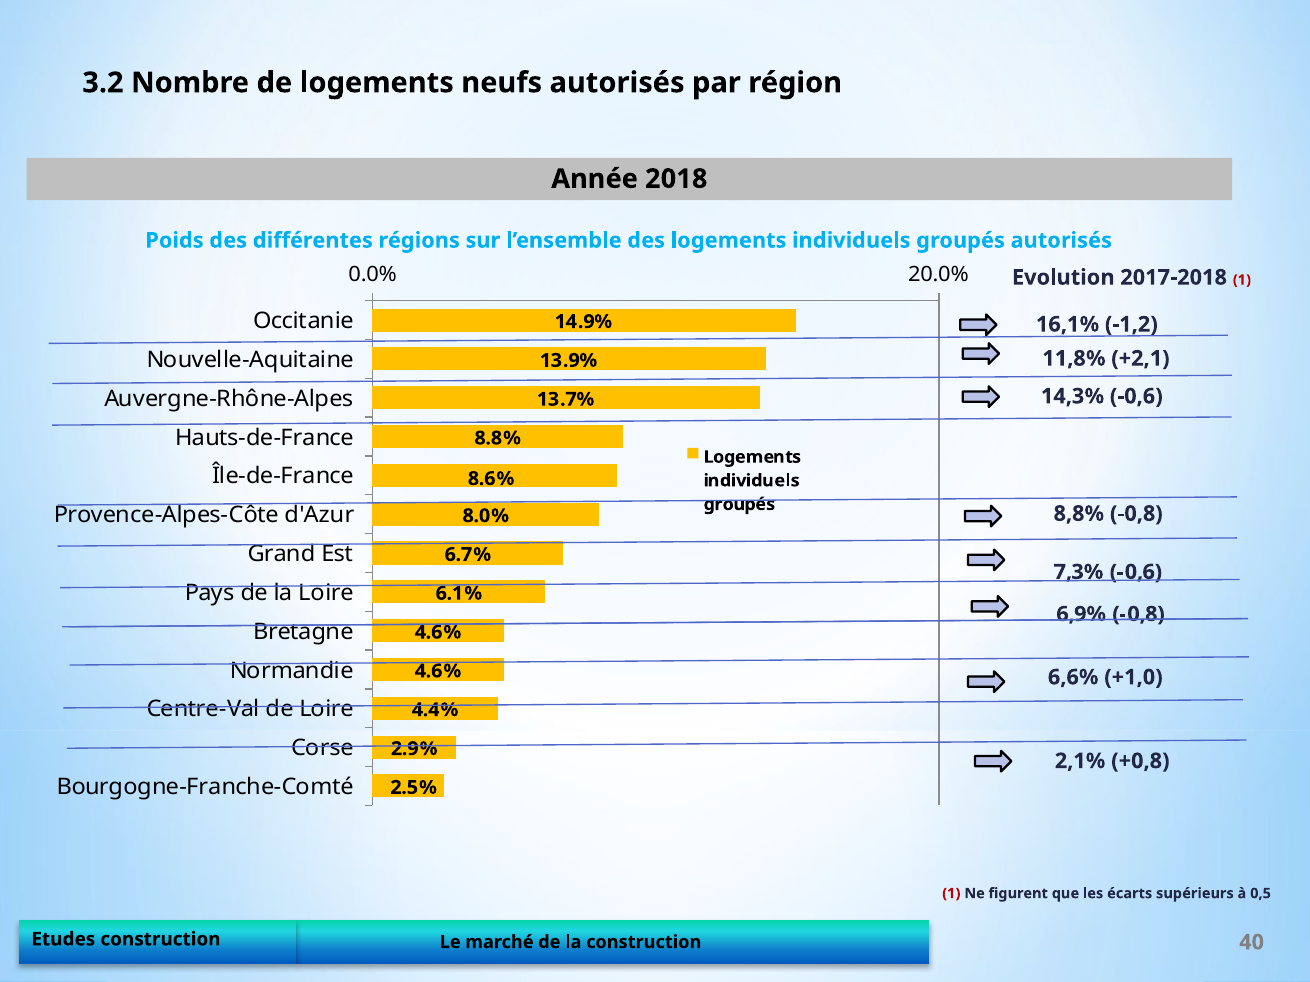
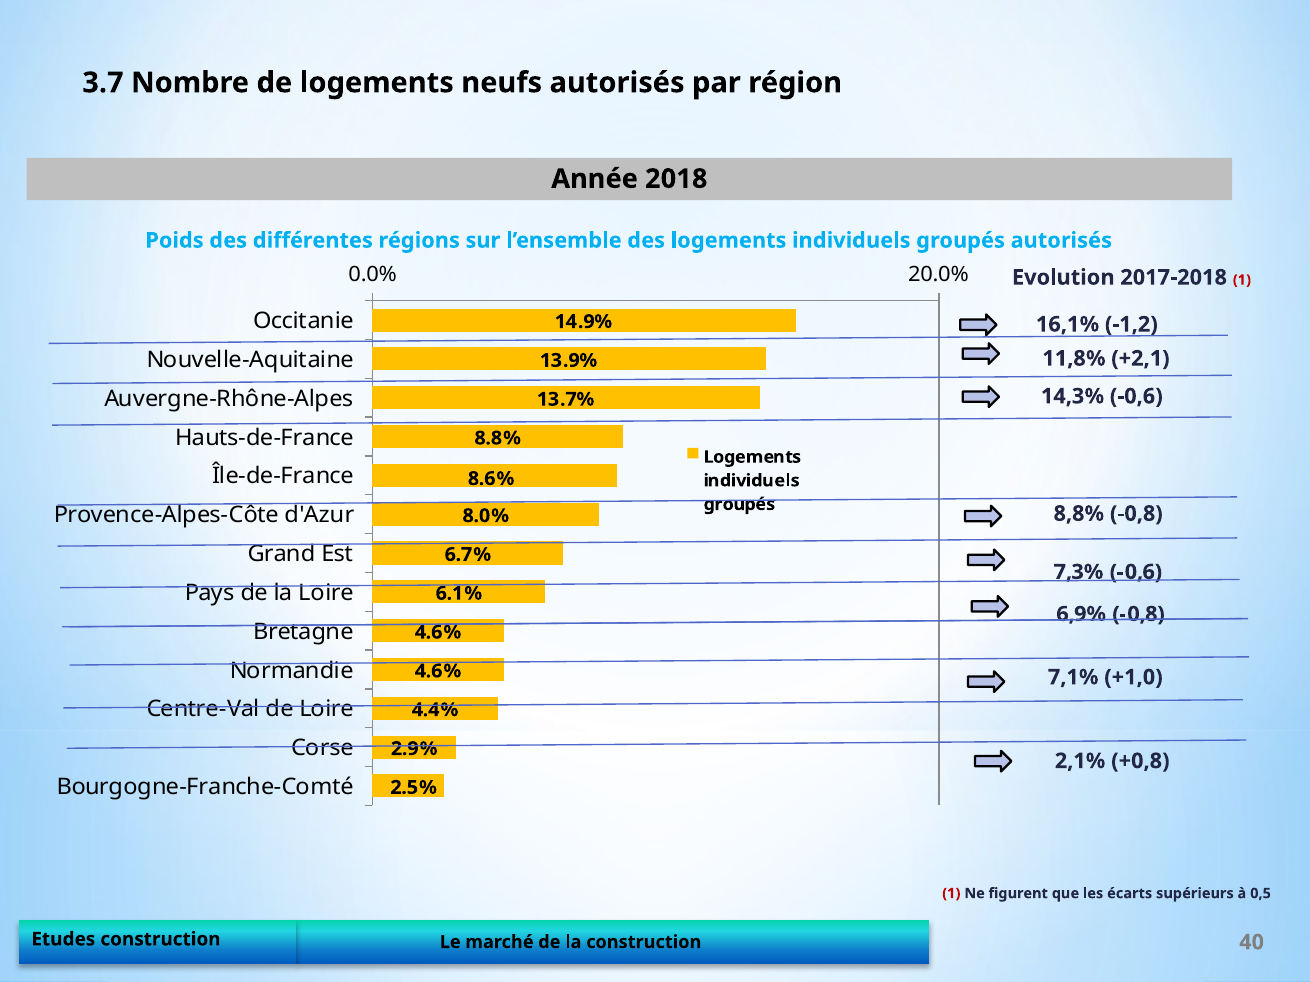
3.2: 3.2 -> 3.7 (103, 83)
6,6%: 6,6% -> 7,1% (1073, 678)
